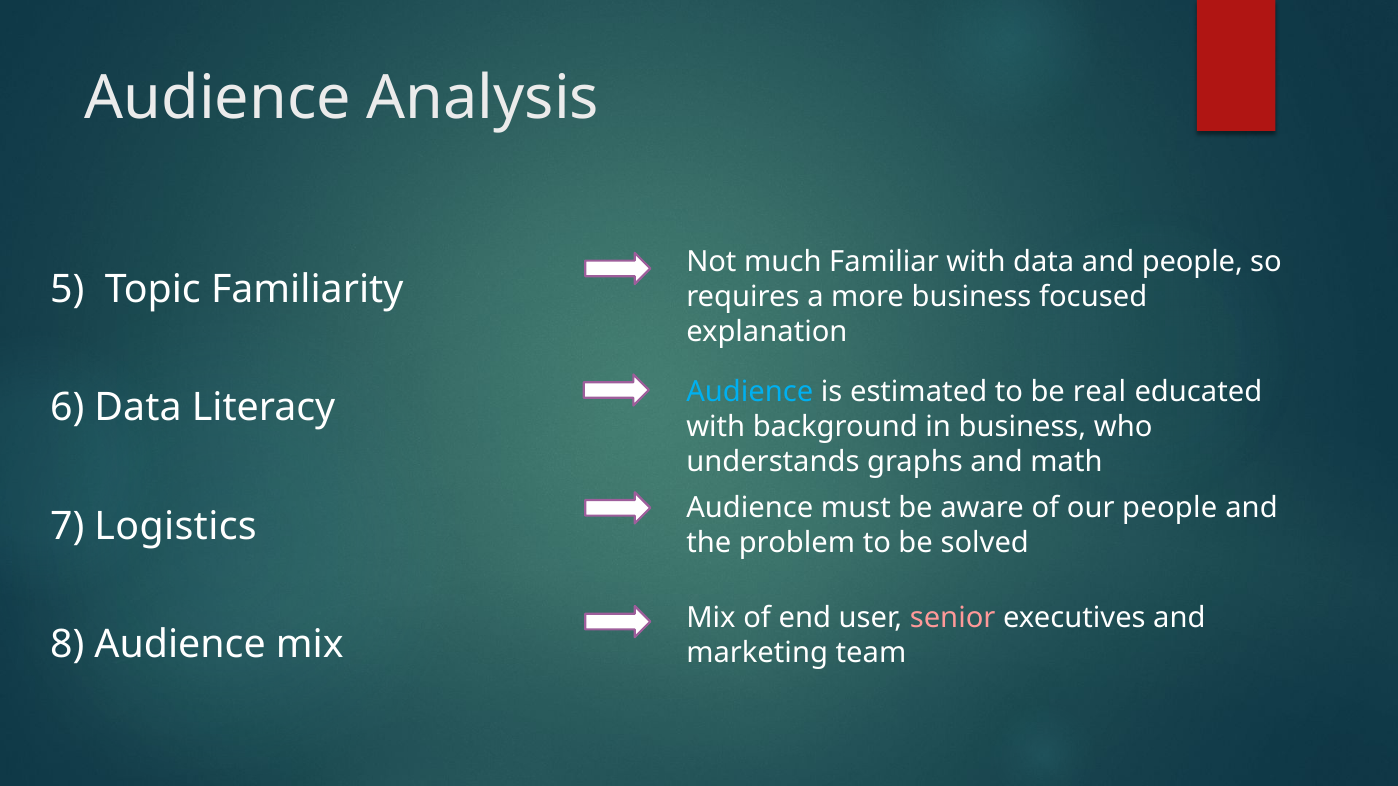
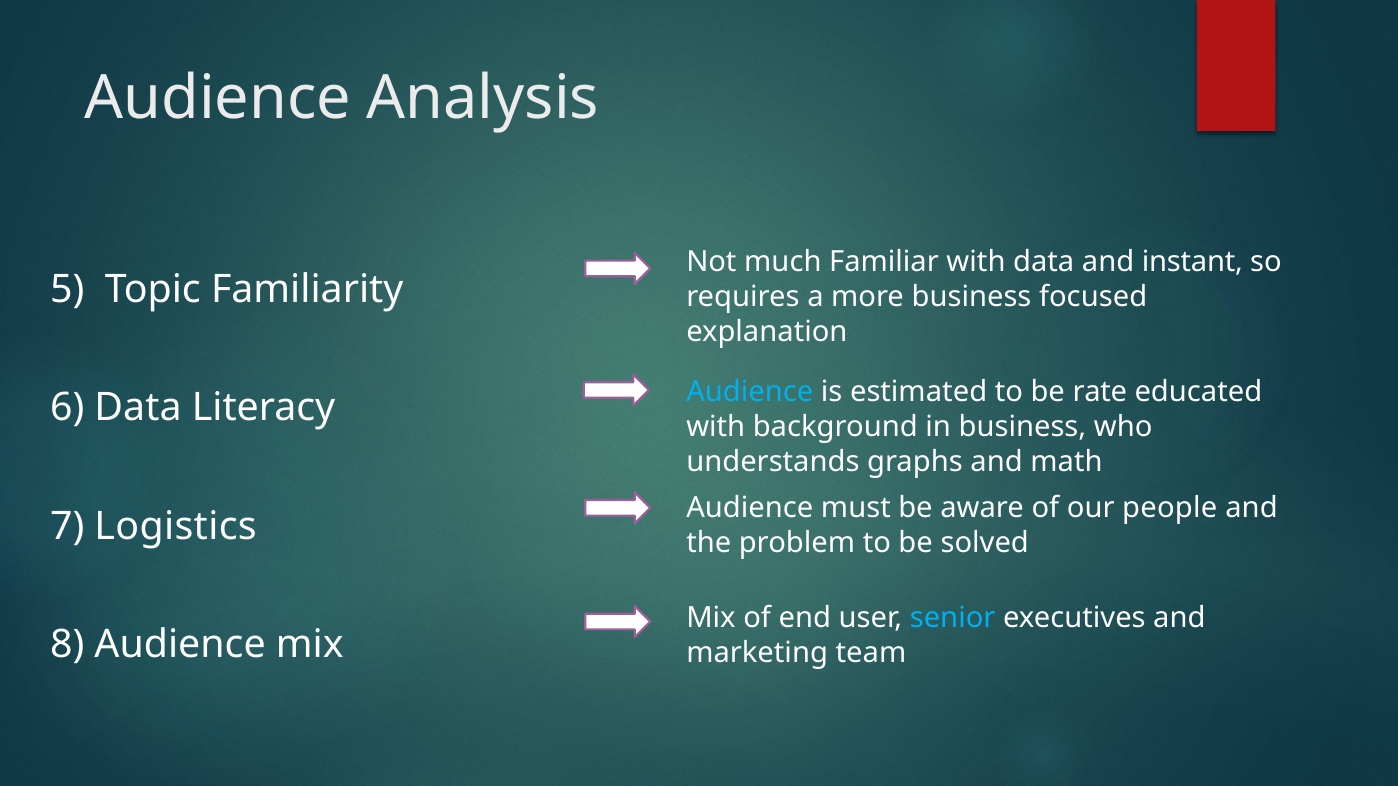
and people: people -> instant (1192, 262)
real: real -> rate (1100, 392)
senior colour: pink -> light blue (953, 618)
